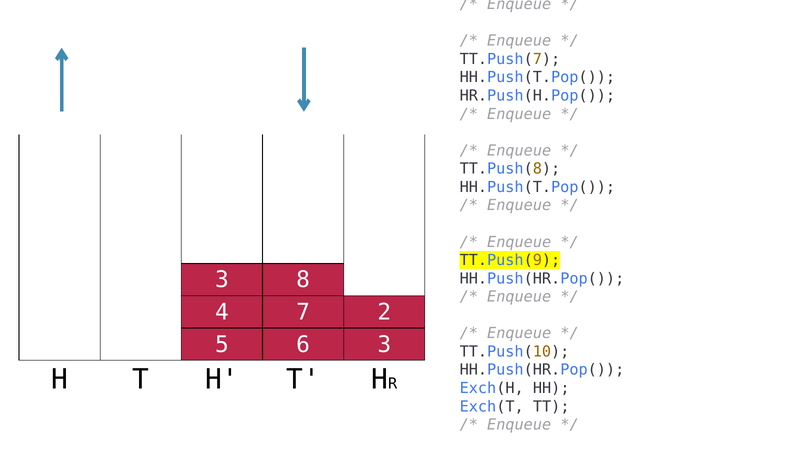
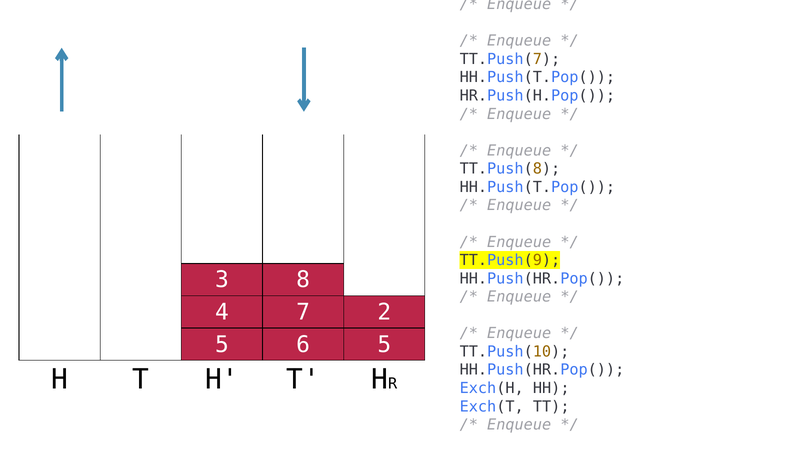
6 3: 3 -> 5 (384, 344)
